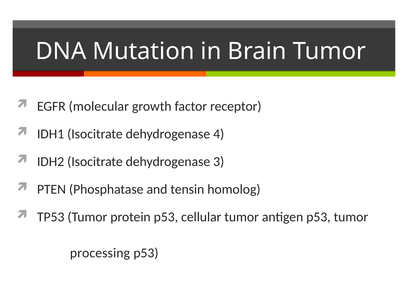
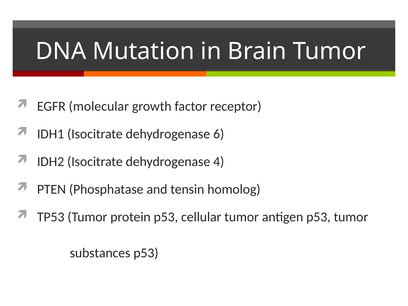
4: 4 -> 6 (219, 134)
3: 3 -> 4 (219, 162)
processing: processing -> substances (100, 253)
